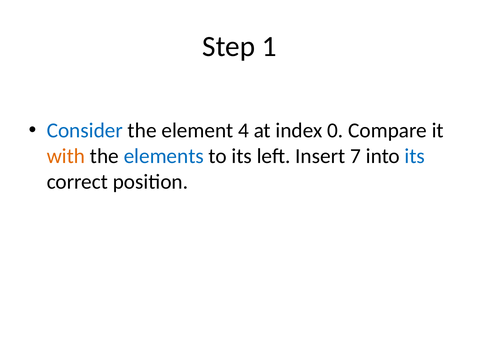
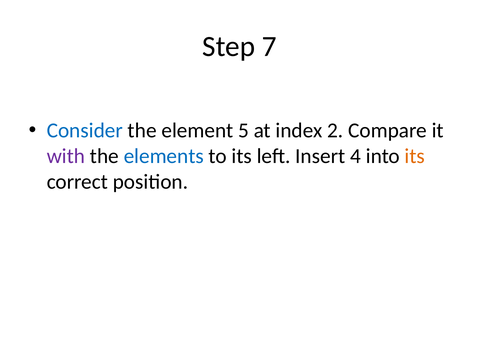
1: 1 -> 7 (269, 46)
4: 4 -> 5 (243, 130)
0: 0 -> 2 (335, 130)
with colour: orange -> purple (66, 156)
7: 7 -> 4 (356, 156)
its colour: blue -> orange (415, 156)
